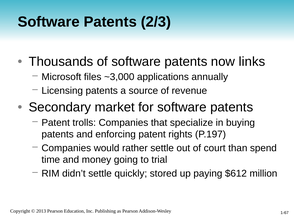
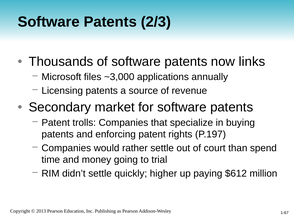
stored: stored -> higher (163, 174)
